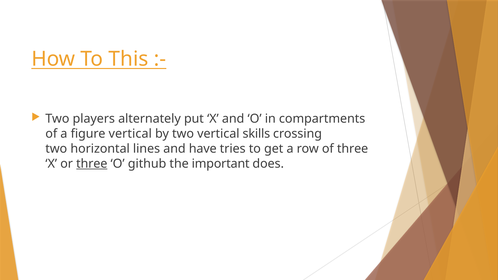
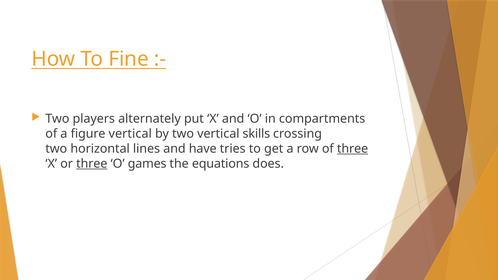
This: This -> Fine (129, 59)
three underline: none -> present (353, 149)
github: github -> games (147, 164)
important: important -> equations (221, 164)
